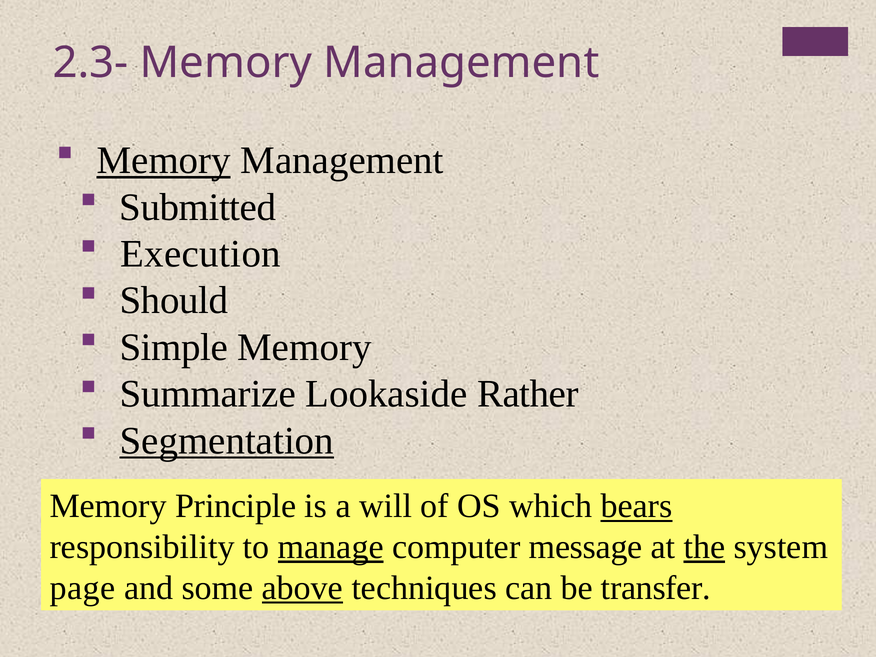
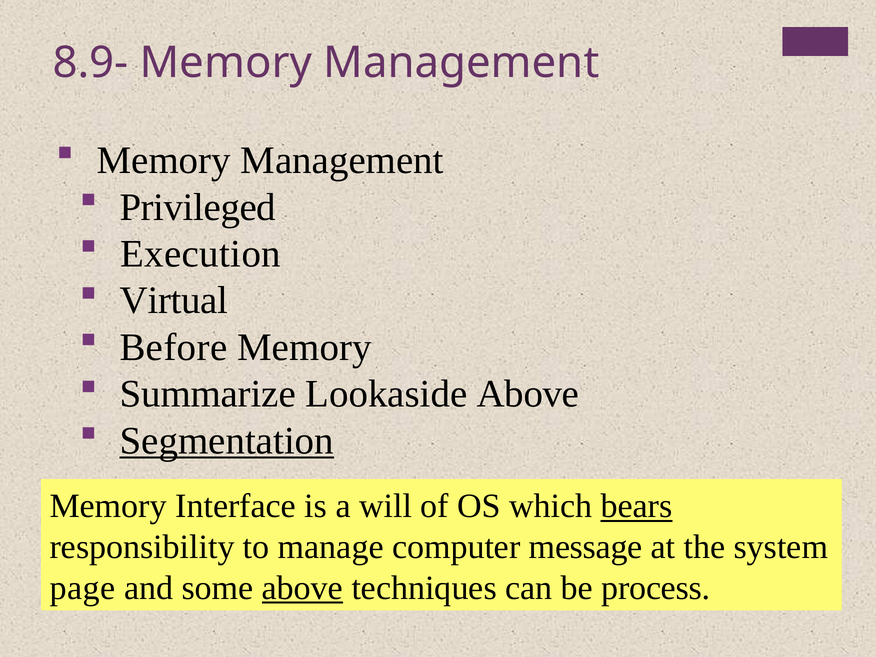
2.3-: 2.3- -> 8.9- (90, 63)
Memory underline: present -> none (164, 160)
Submitted: Submitted -> Privileged (198, 207)
Should: Should -> Virtual (174, 301)
Simple: Simple -> Before (174, 347)
Lookaside Rather: Rather -> Above (528, 394)
Principle: Principle -> Interface (236, 506)
manage underline: present -> none (331, 547)
the underline: present -> none (704, 547)
transfer: transfer -> process (656, 588)
